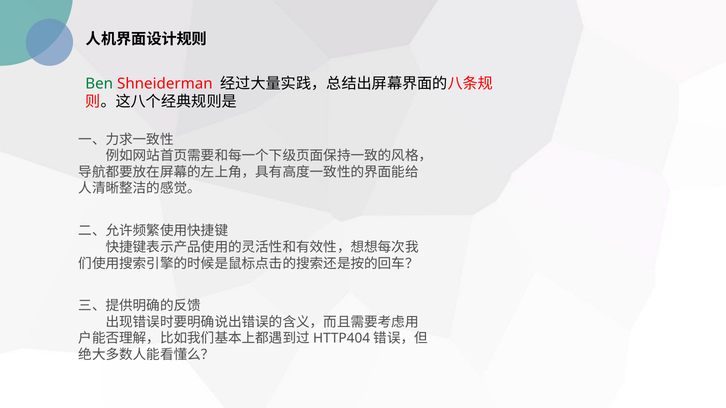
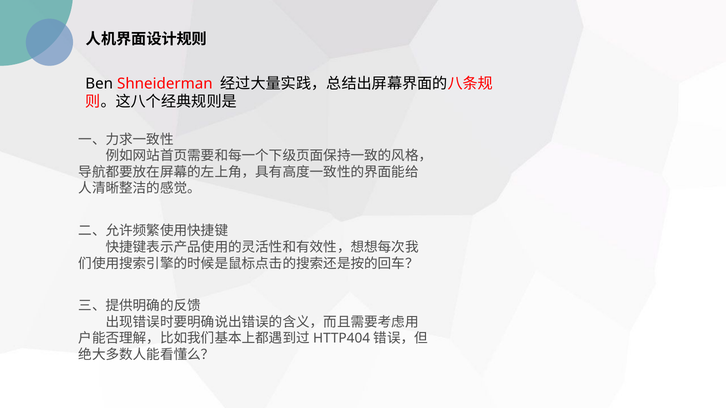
Ben colour: green -> black (99, 84)
